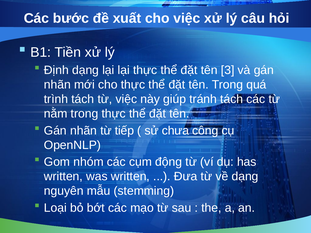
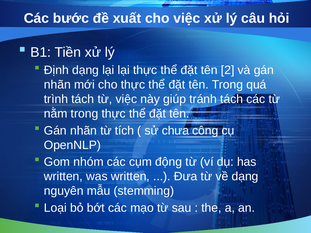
3: 3 -> 2 (228, 70)
tiếp: tiếp -> tích (124, 131)
